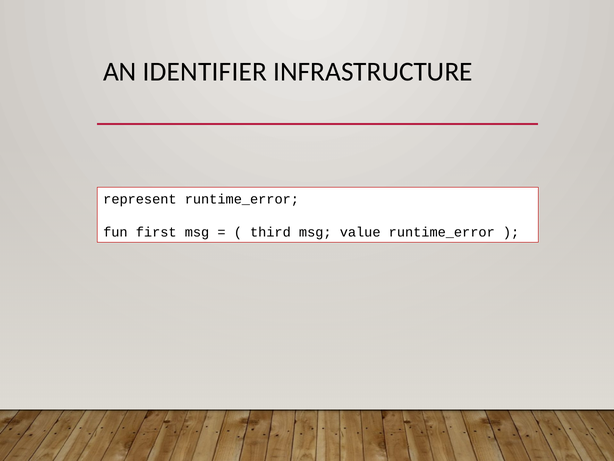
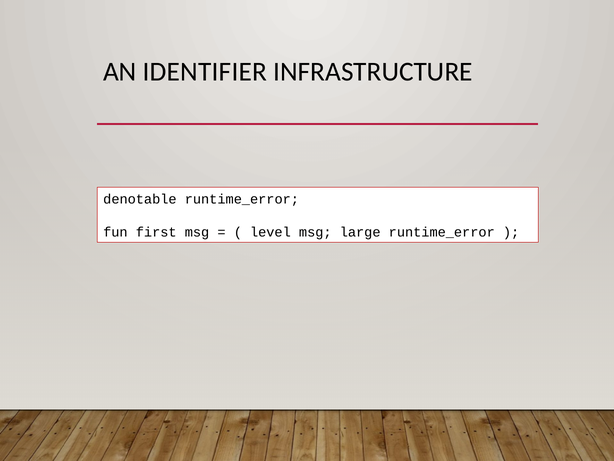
represent: represent -> denotable (140, 199)
third: third -> level (270, 232)
value: value -> large (360, 232)
